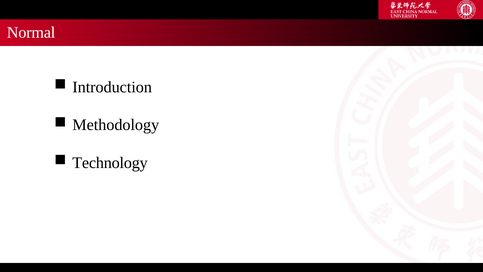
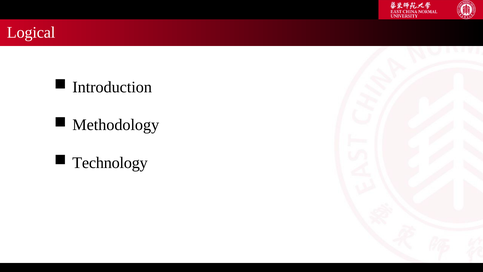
Normal: Normal -> Logical (31, 32)
